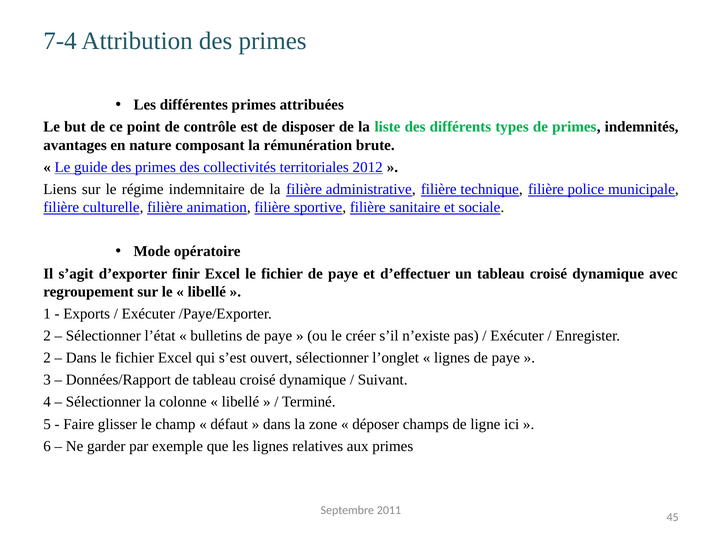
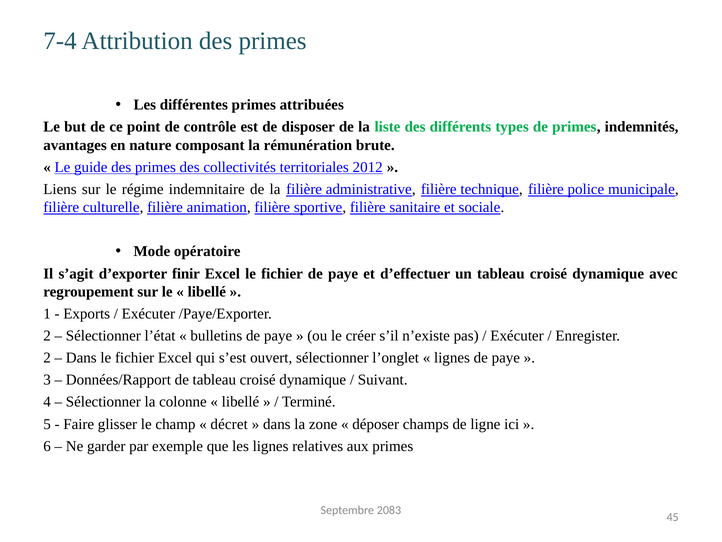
défaut: défaut -> décret (229, 424)
2011: 2011 -> 2083 (389, 510)
